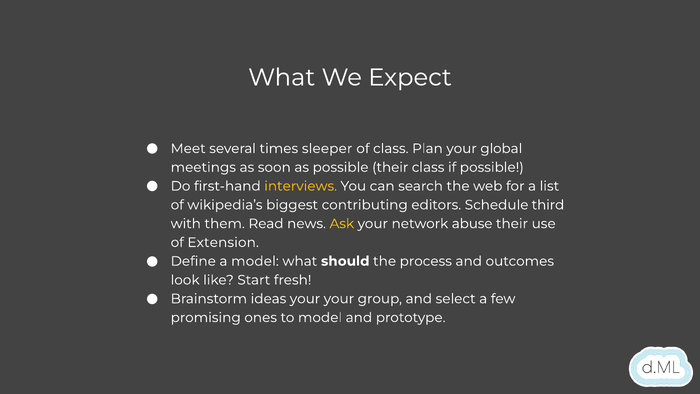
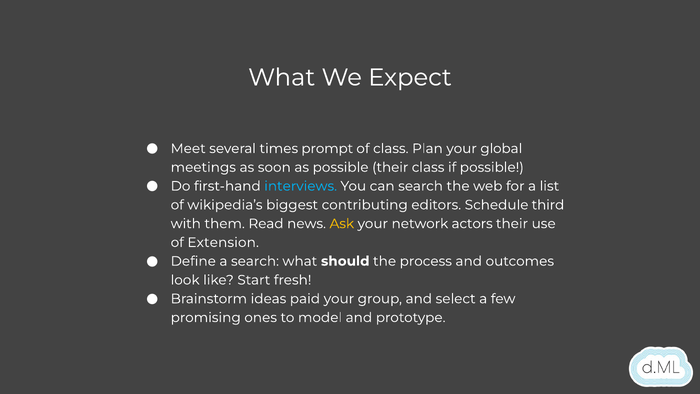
sleeper: sleeper -> prompt (327, 148)
interviews colour: yellow -> light blue (301, 186)
abuse: abuse -> actors (472, 224)
a model: model -> search (255, 261)
ideas your: your -> paid (305, 299)
